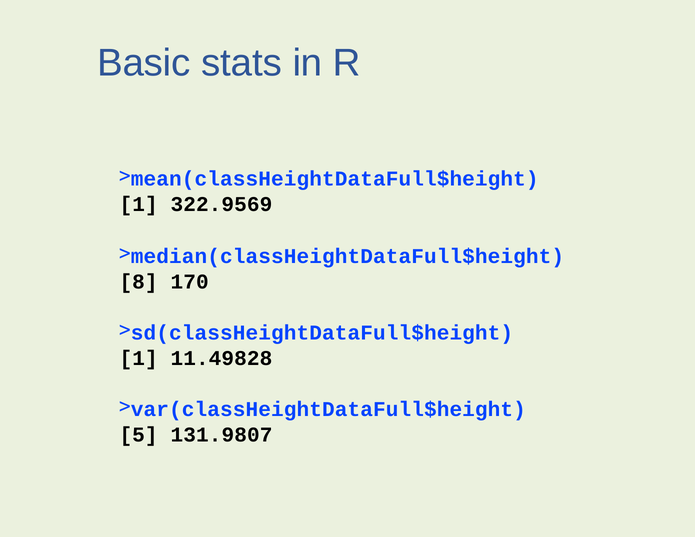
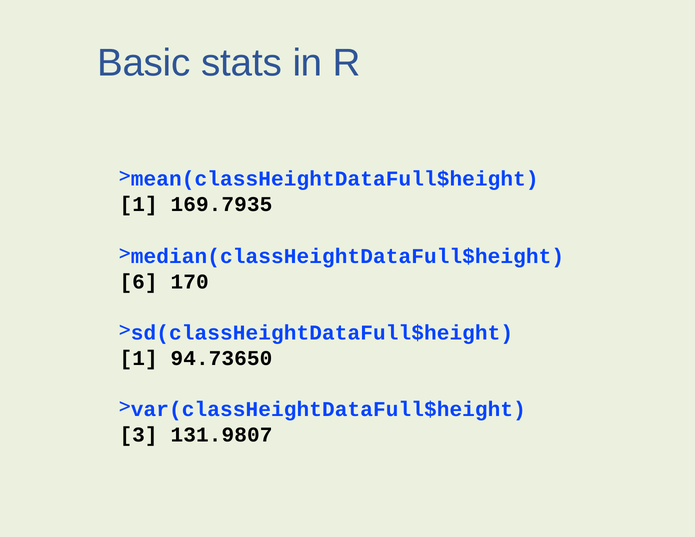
322.9569: 322.9569 -> 169.7935 (221, 204)
8: 8 -> 6 (139, 282)
11.49828: 11.49828 -> 94.73650 (221, 358)
5: 5 -> 3 (139, 435)
